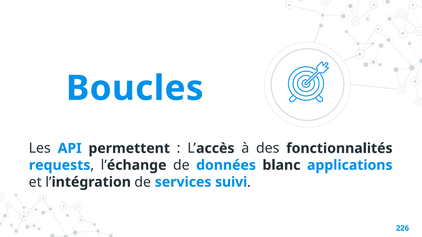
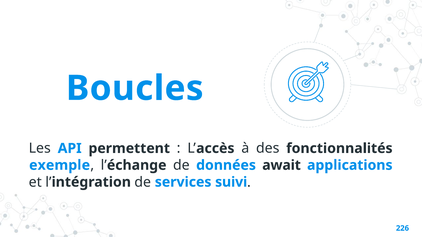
requests: requests -> exemple (60, 165)
blanc: blanc -> await (282, 165)
